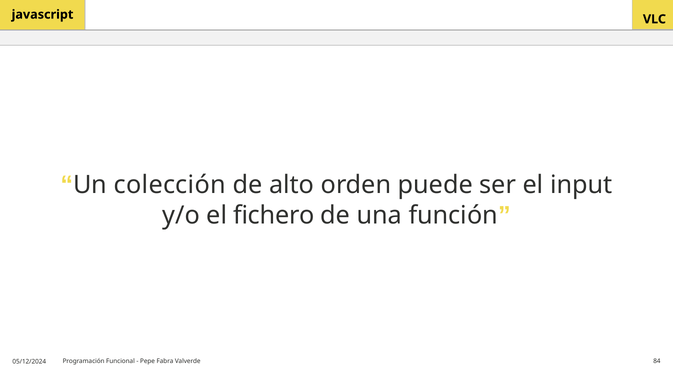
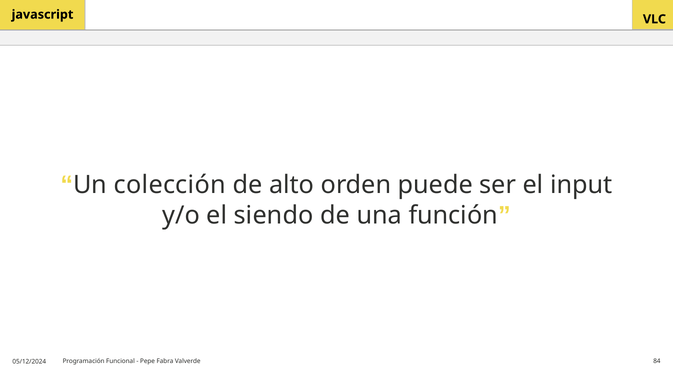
fichero: fichero -> siendo (274, 215)
